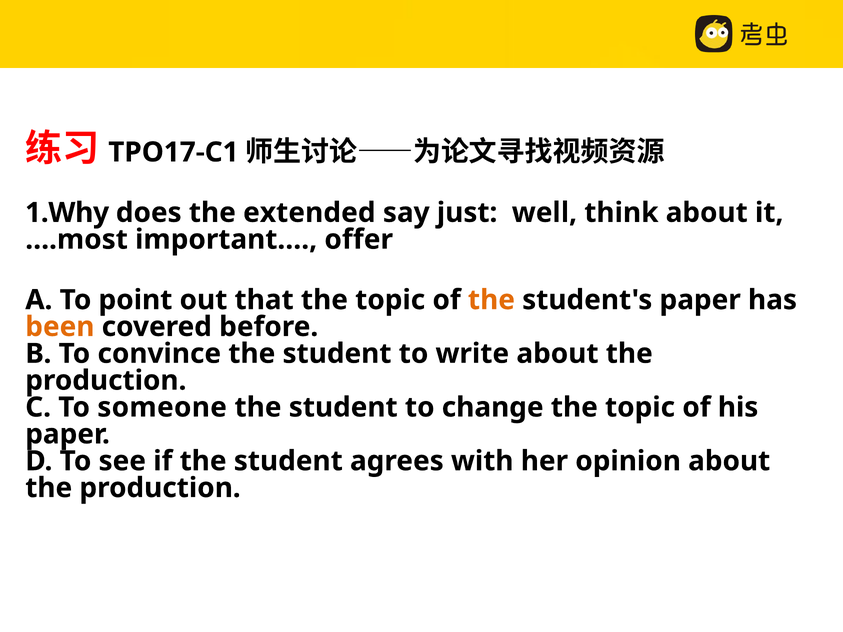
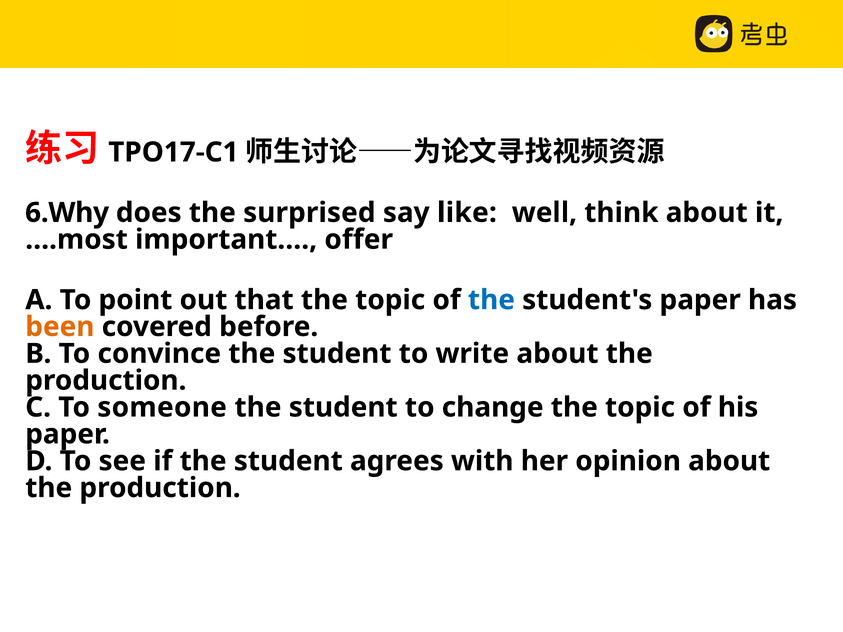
1.Why: 1.Why -> 6.Why (67, 213)
extended: extended -> surprised (309, 213)
just: just -> like (467, 213)
the colour: orange -> blue (491, 300)
